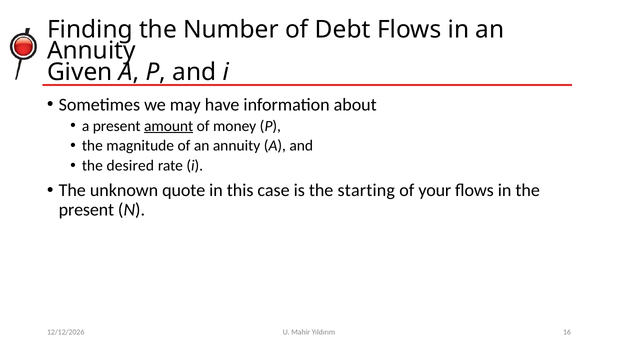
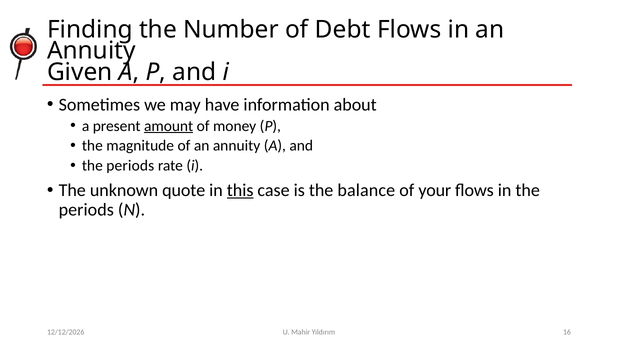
desired: desired -> periods (130, 166)
this underline: none -> present (240, 190)
starting: starting -> balance (366, 190)
present: present -> periods (86, 210)
